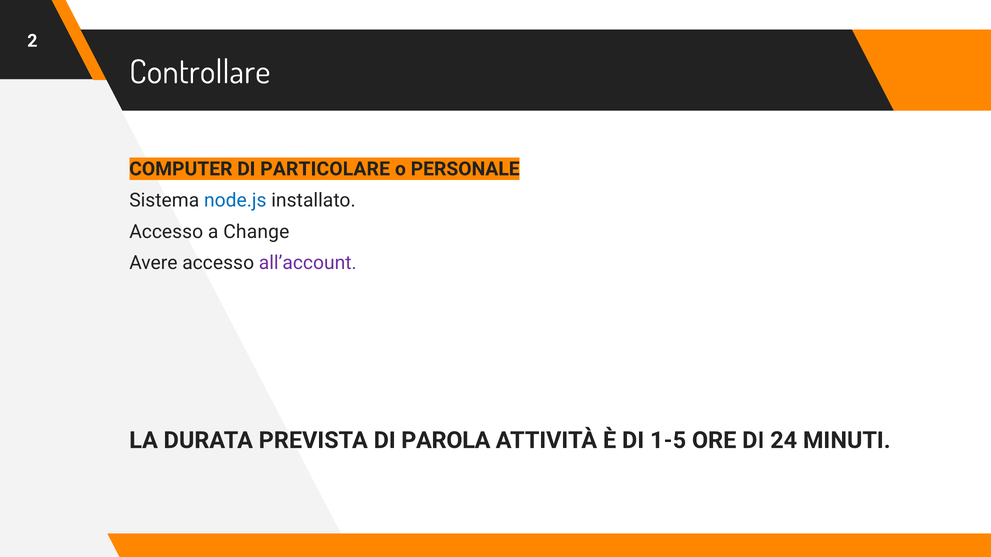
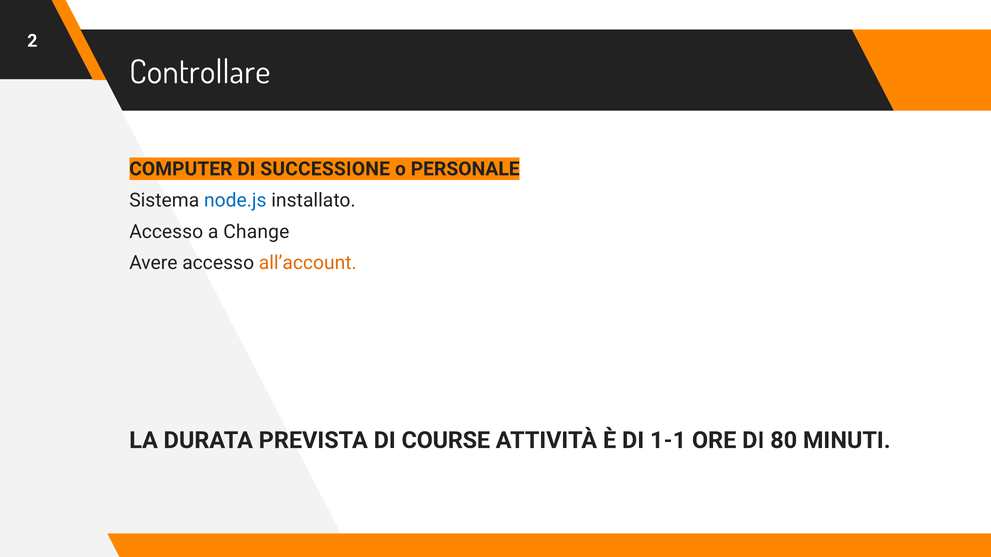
PARTICOLARE: PARTICOLARE -> SUCCESSIONE (325, 169)
all’account colour: purple -> orange (308, 263)
PAROLA: PAROLA -> COURSE (446, 441)
1-5: 1-5 -> 1-1 (668, 441)
24: 24 -> 80 (784, 441)
